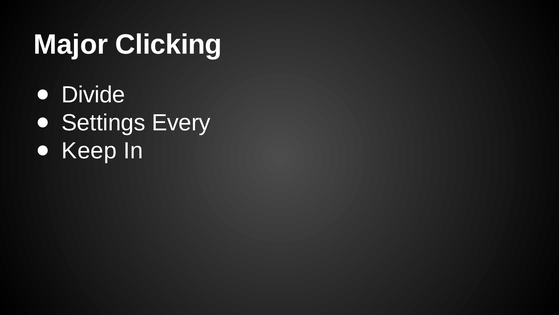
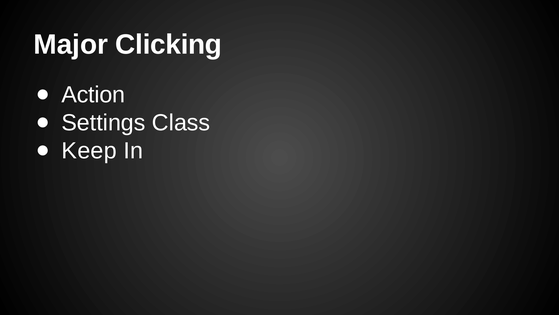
Divide: Divide -> Action (93, 95)
Every: Every -> Class (181, 123)
